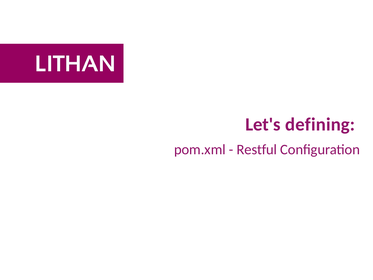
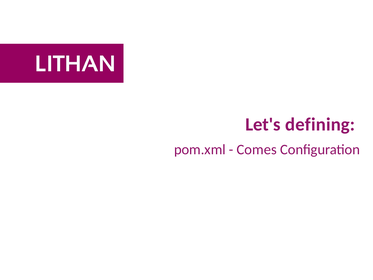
Restful: Restful -> Comes (257, 150)
